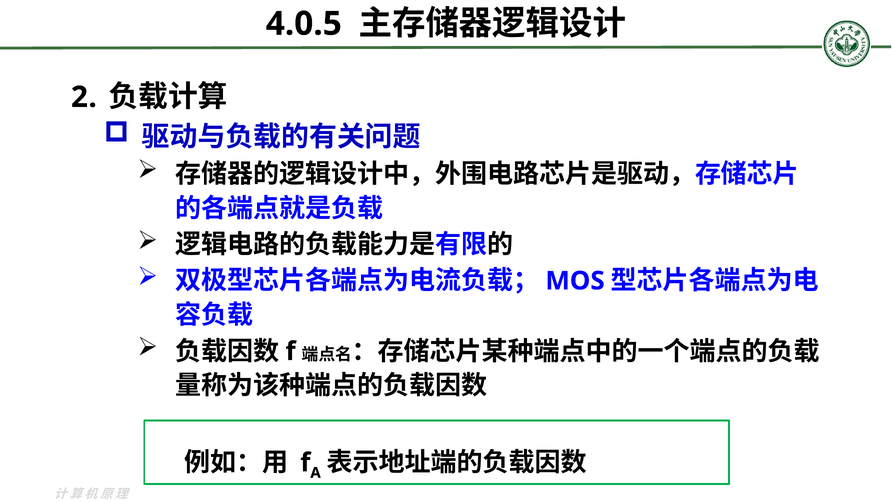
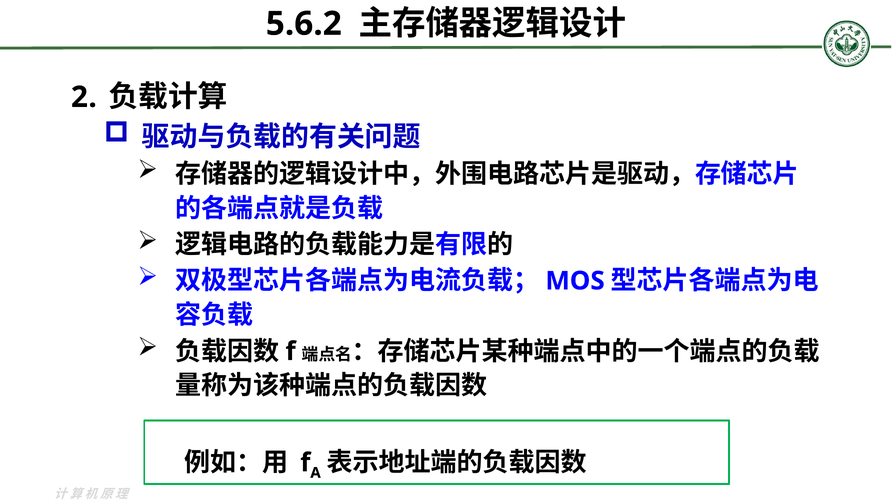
4.0.5: 4.0.5 -> 5.6.2 (304, 24)
